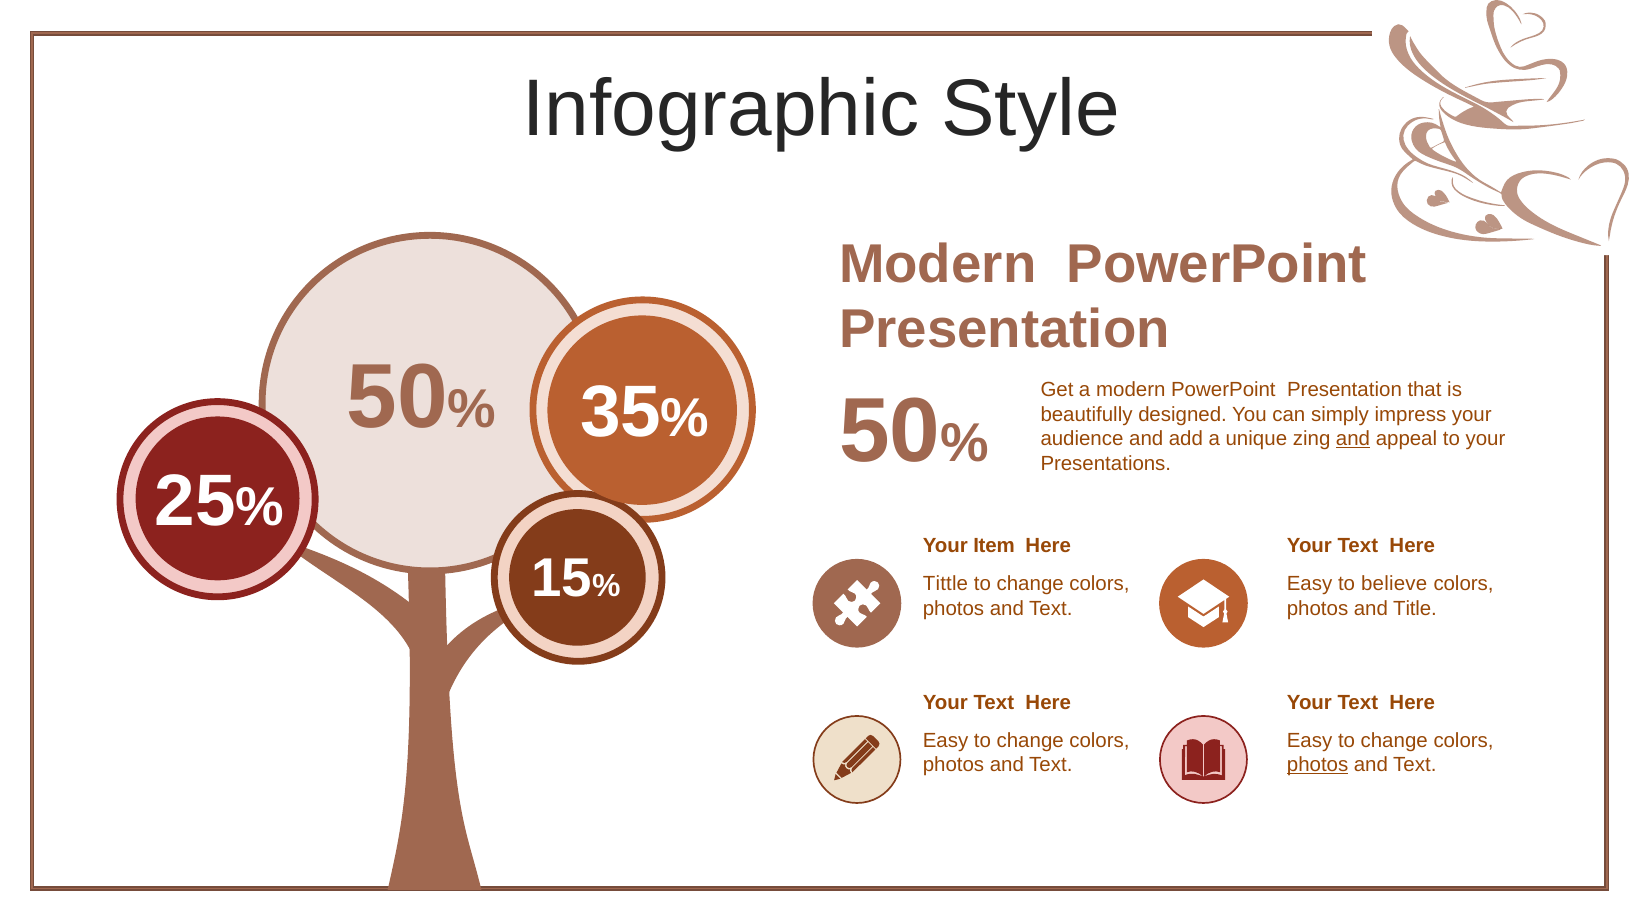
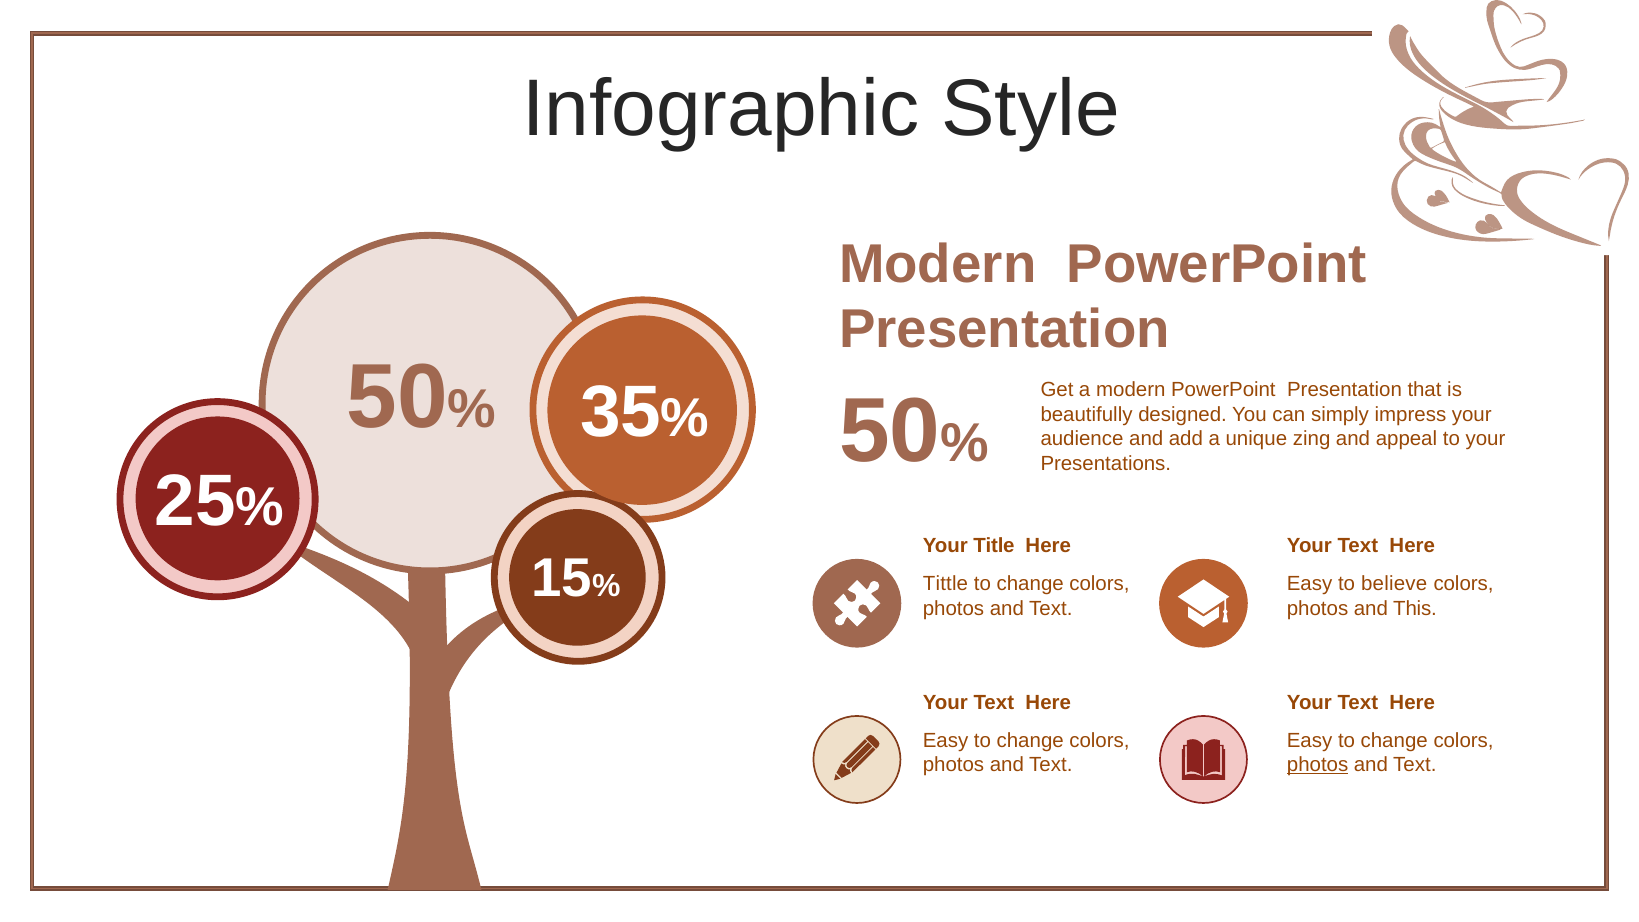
and underline: present -> none (1353, 439)
Item: Item -> Title (994, 546)
Title: Title -> This (1415, 609)
